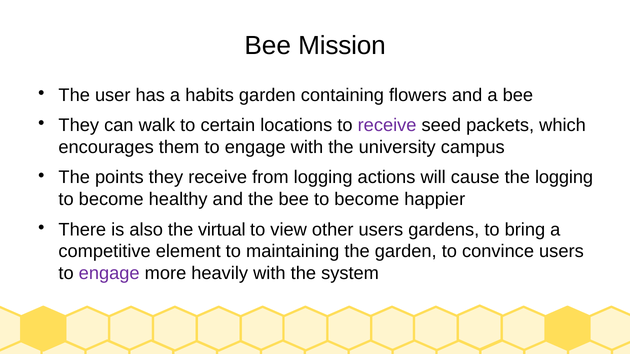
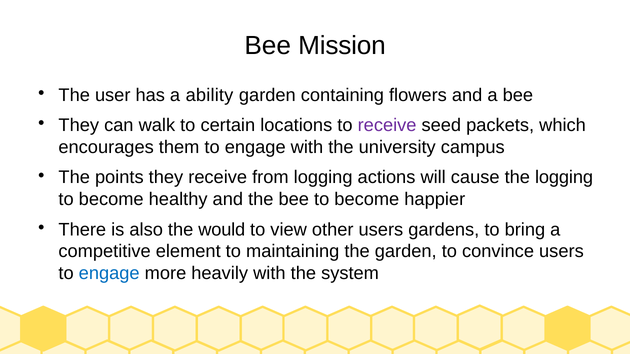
habits: habits -> ability (209, 95)
virtual: virtual -> would (222, 230)
engage colour: purple -> blue (109, 274)
